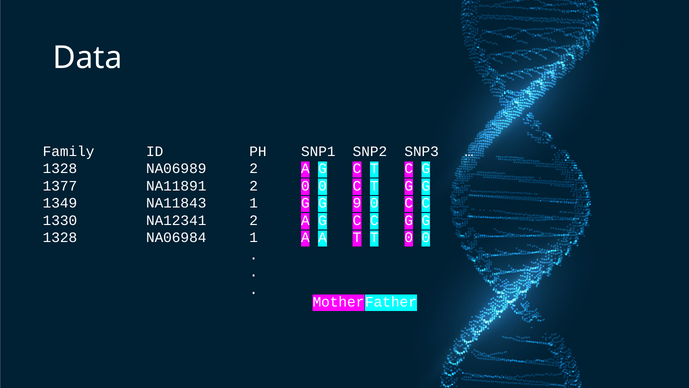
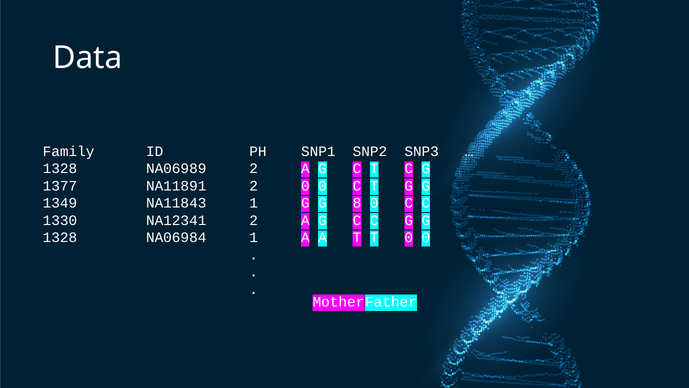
9: 9 -> 8 (357, 203)
